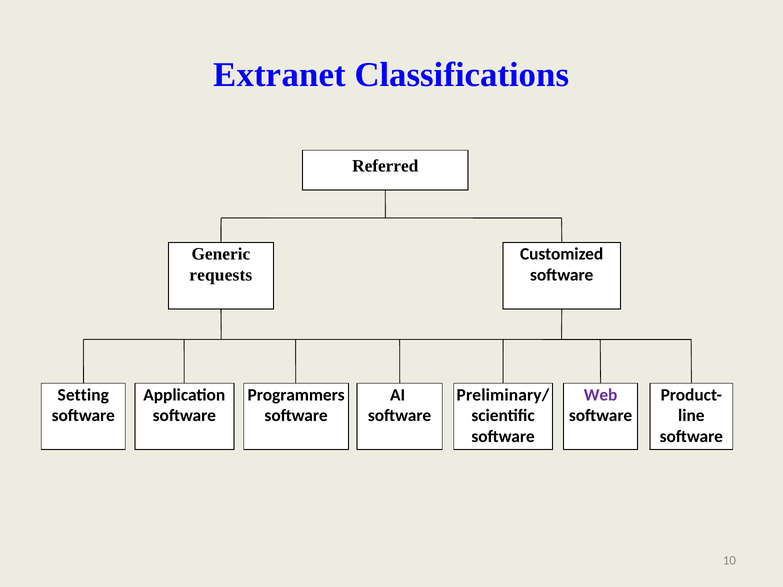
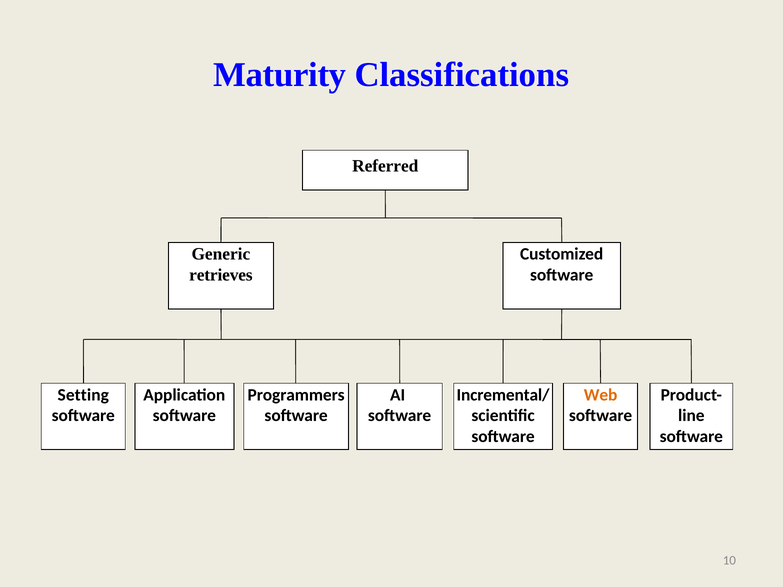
Extranet: Extranet -> Maturity (280, 75)
requests: requests -> retrieves (221, 275)
Preliminary/: Preliminary/ -> Incremental/ (503, 395)
Web colour: purple -> orange (601, 395)
